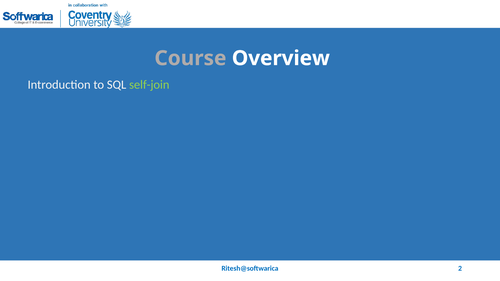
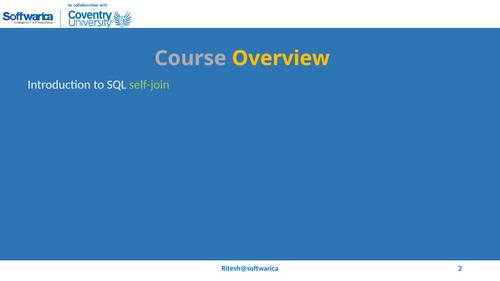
Overview colour: white -> yellow (281, 58)
